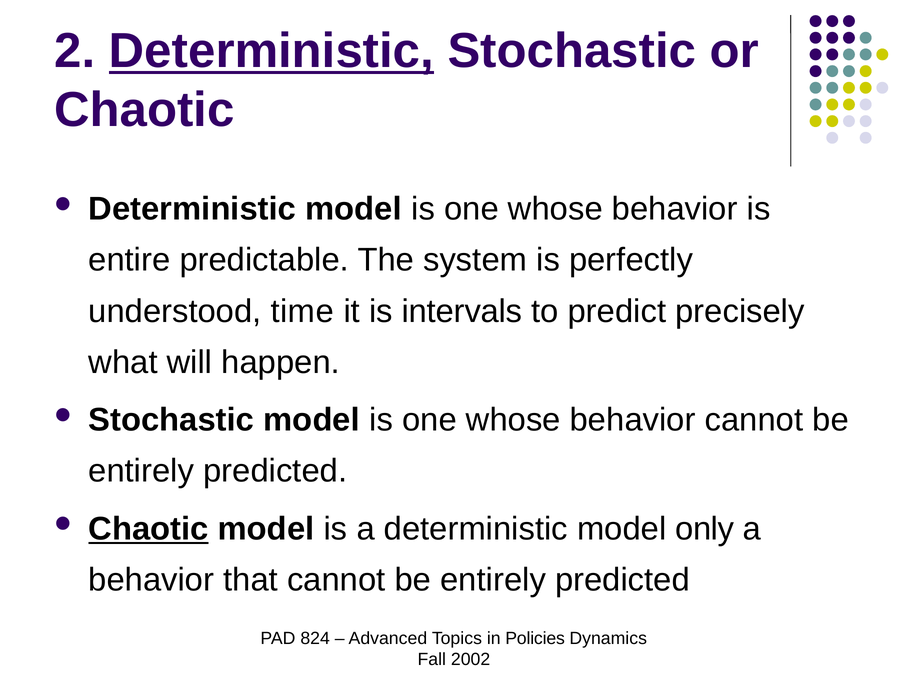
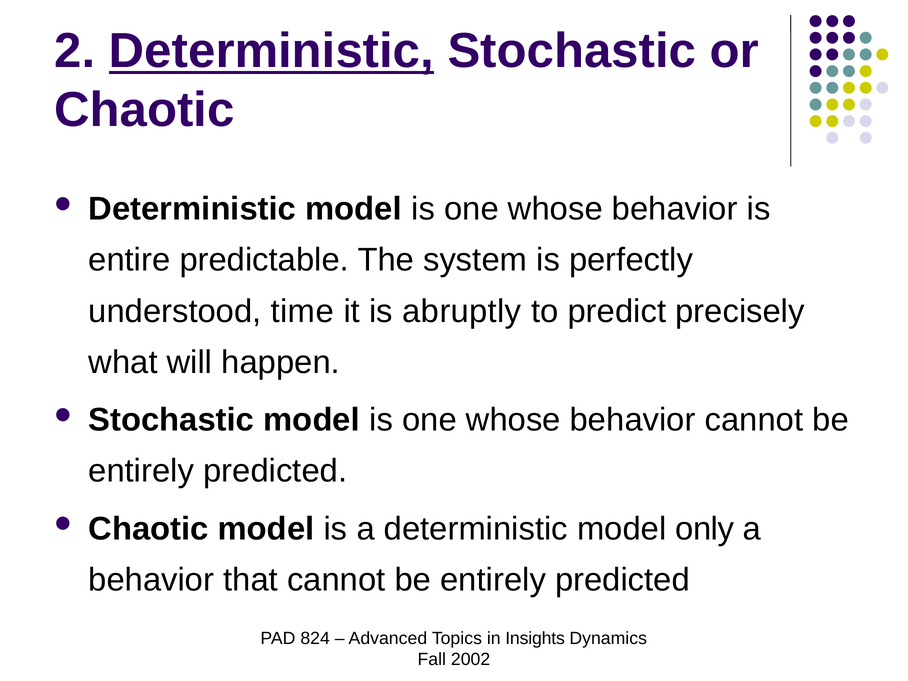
intervals: intervals -> abruptly (462, 311)
Chaotic underline: present -> none (149, 529)
Policies: Policies -> Insights (535, 638)
